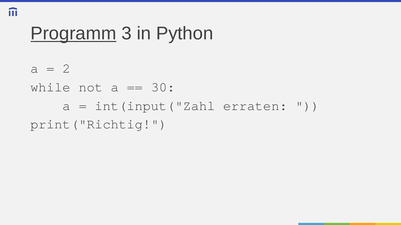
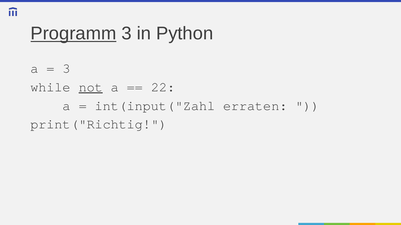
2: 2 -> 3 (67, 69)
not underline: none -> present (91, 87)
30: 30 -> 22 (163, 87)
